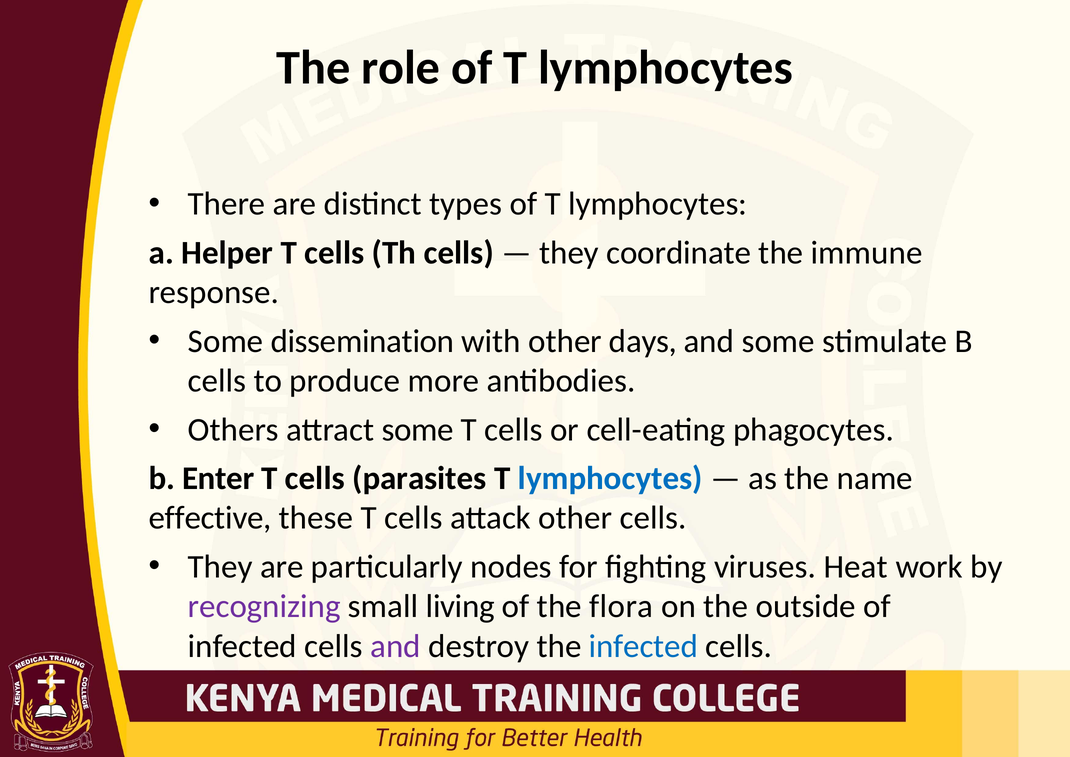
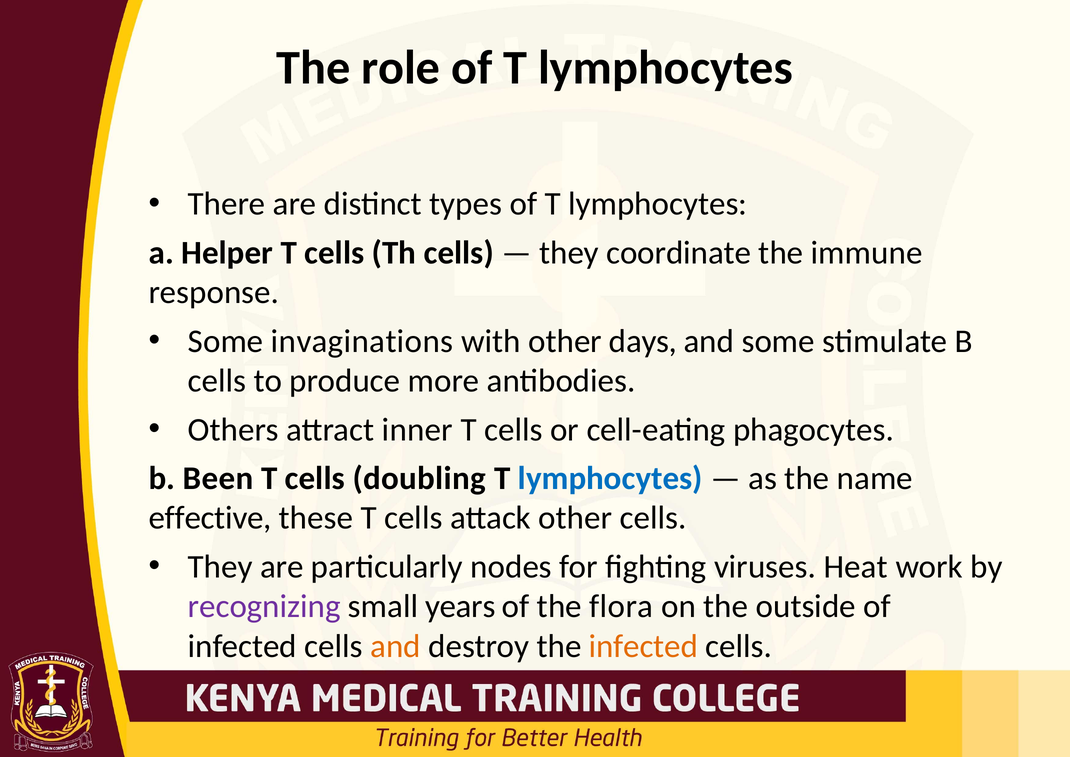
dissemination: dissemination -> invaginations (362, 341)
attract some: some -> inner (417, 430)
Enter: Enter -> Been (218, 478)
parasites: parasites -> doubling (419, 478)
living: living -> years (460, 607)
and colour: purple -> orange (396, 646)
infected colour: blue -> orange (643, 646)
